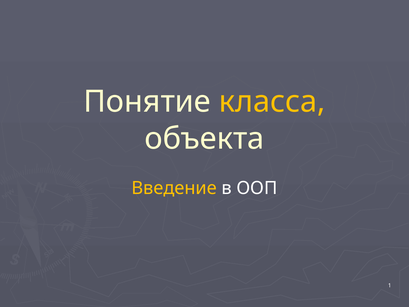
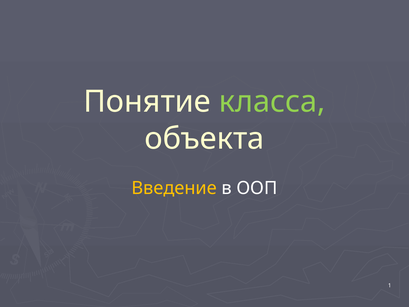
класса colour: yellow -> light green (272, 102)
